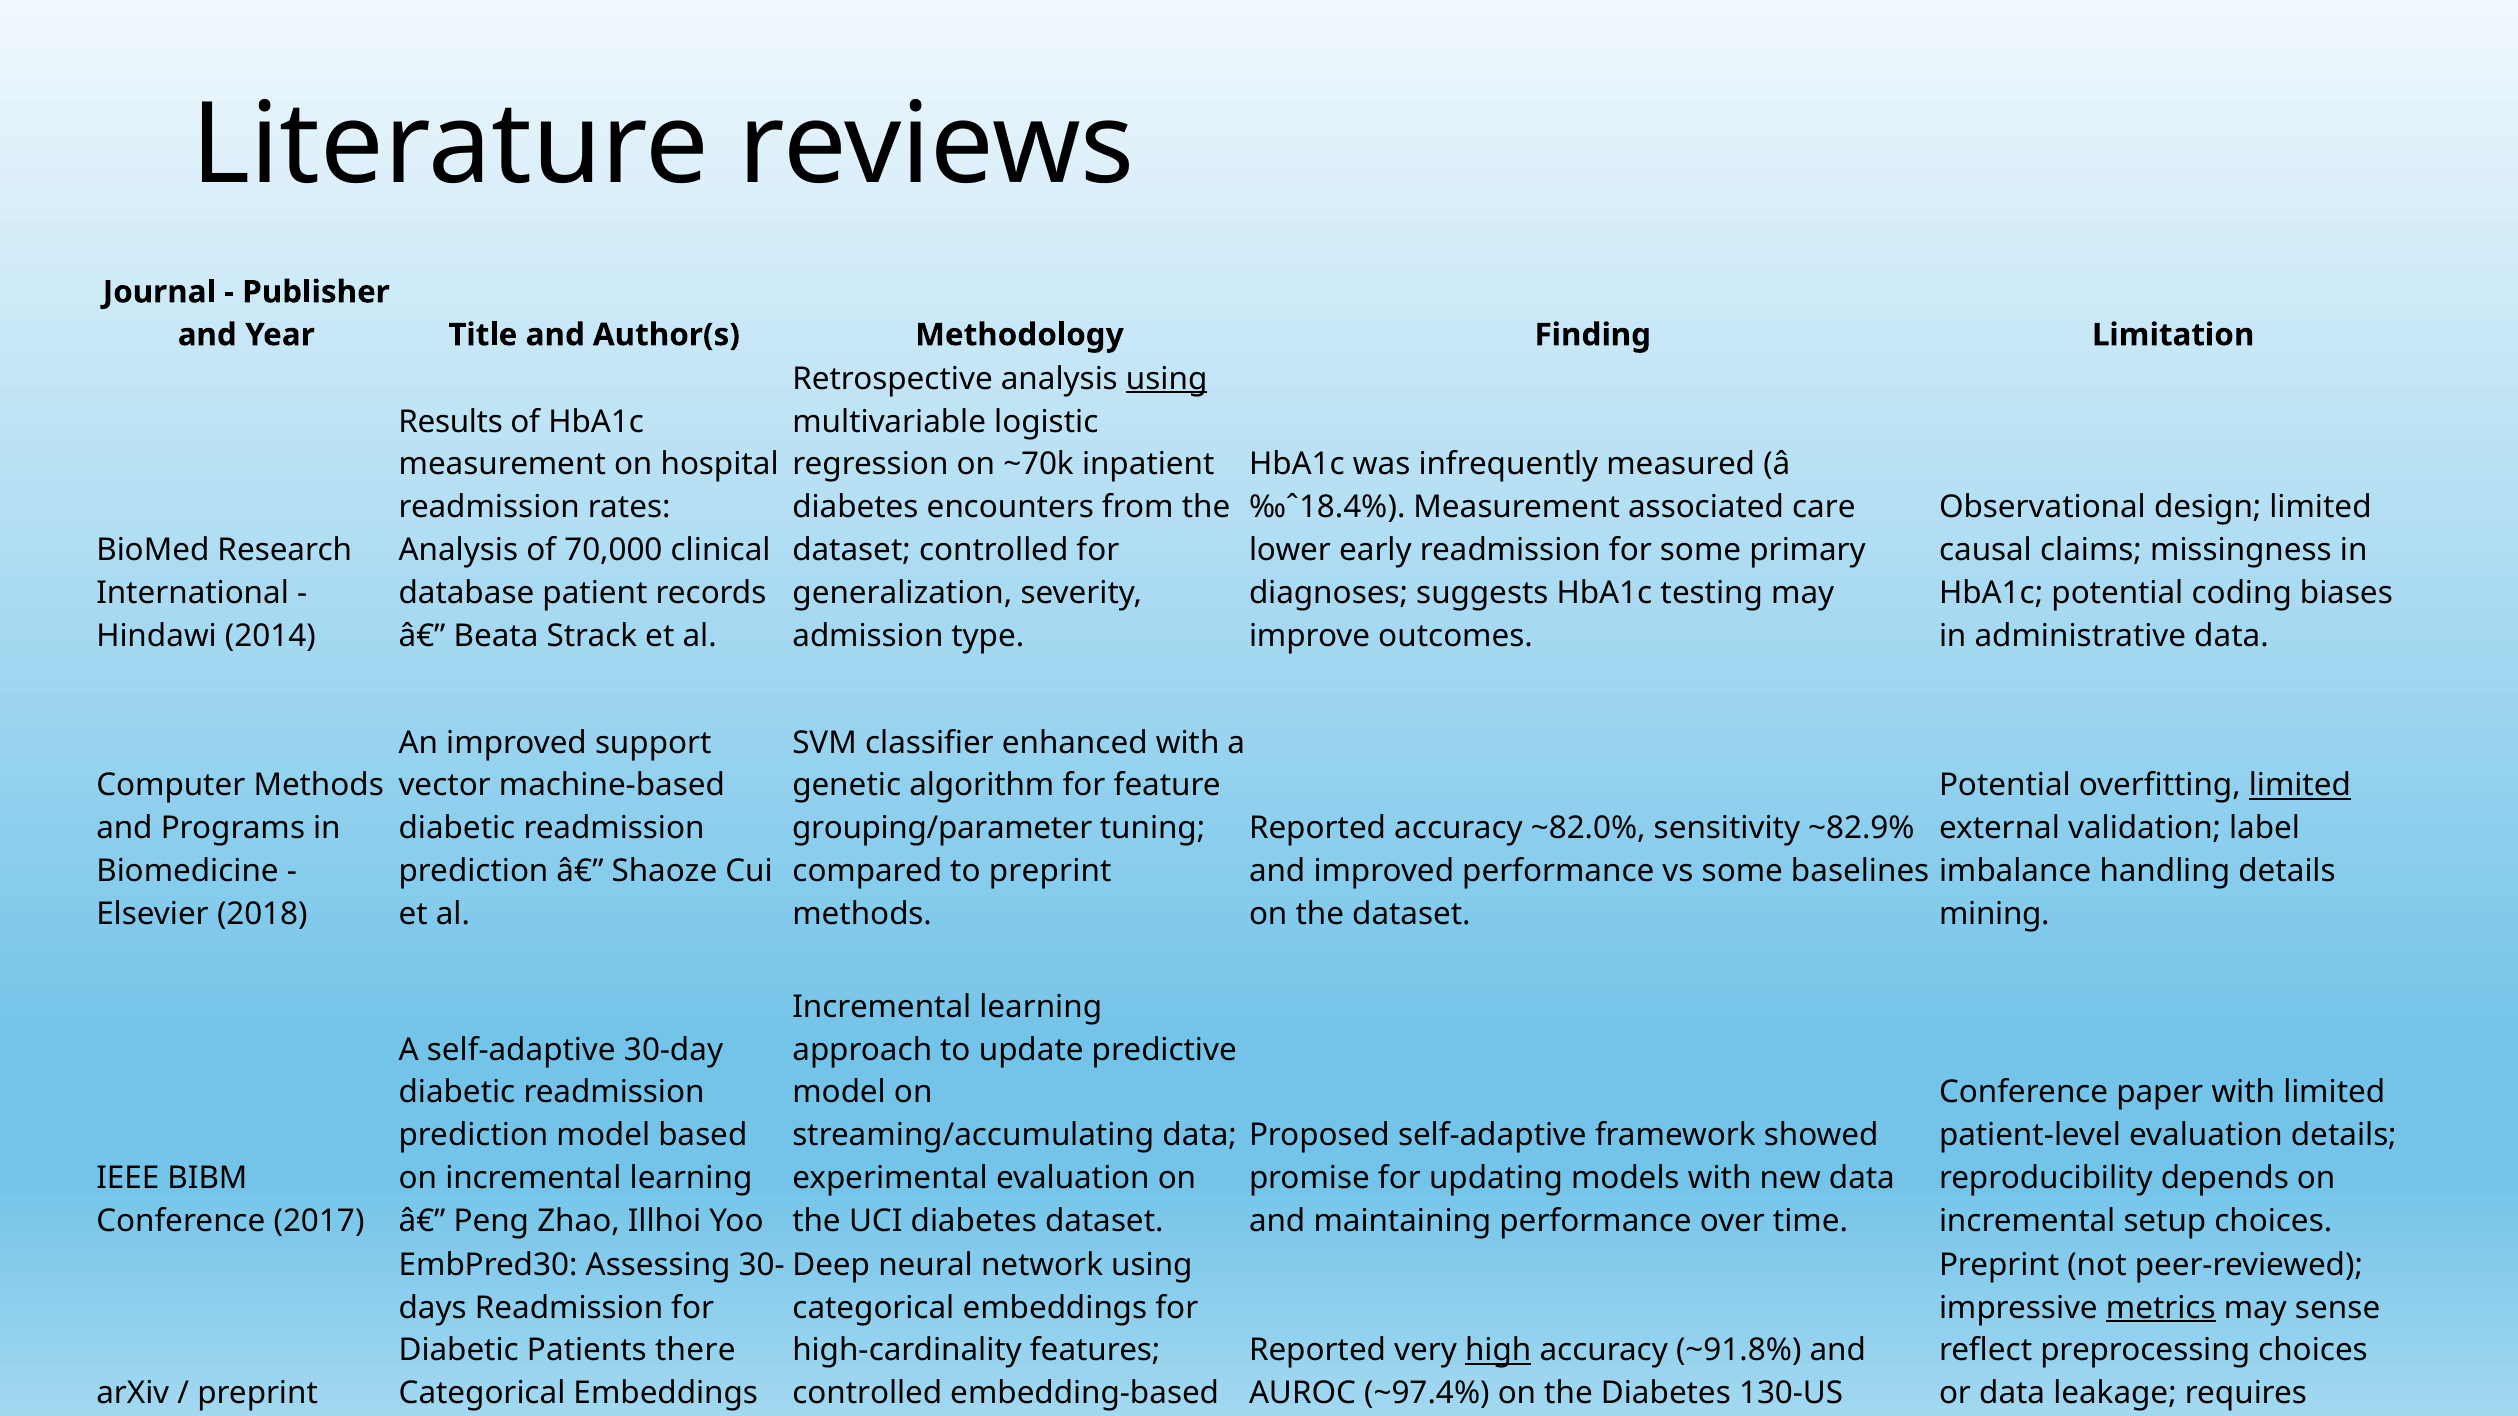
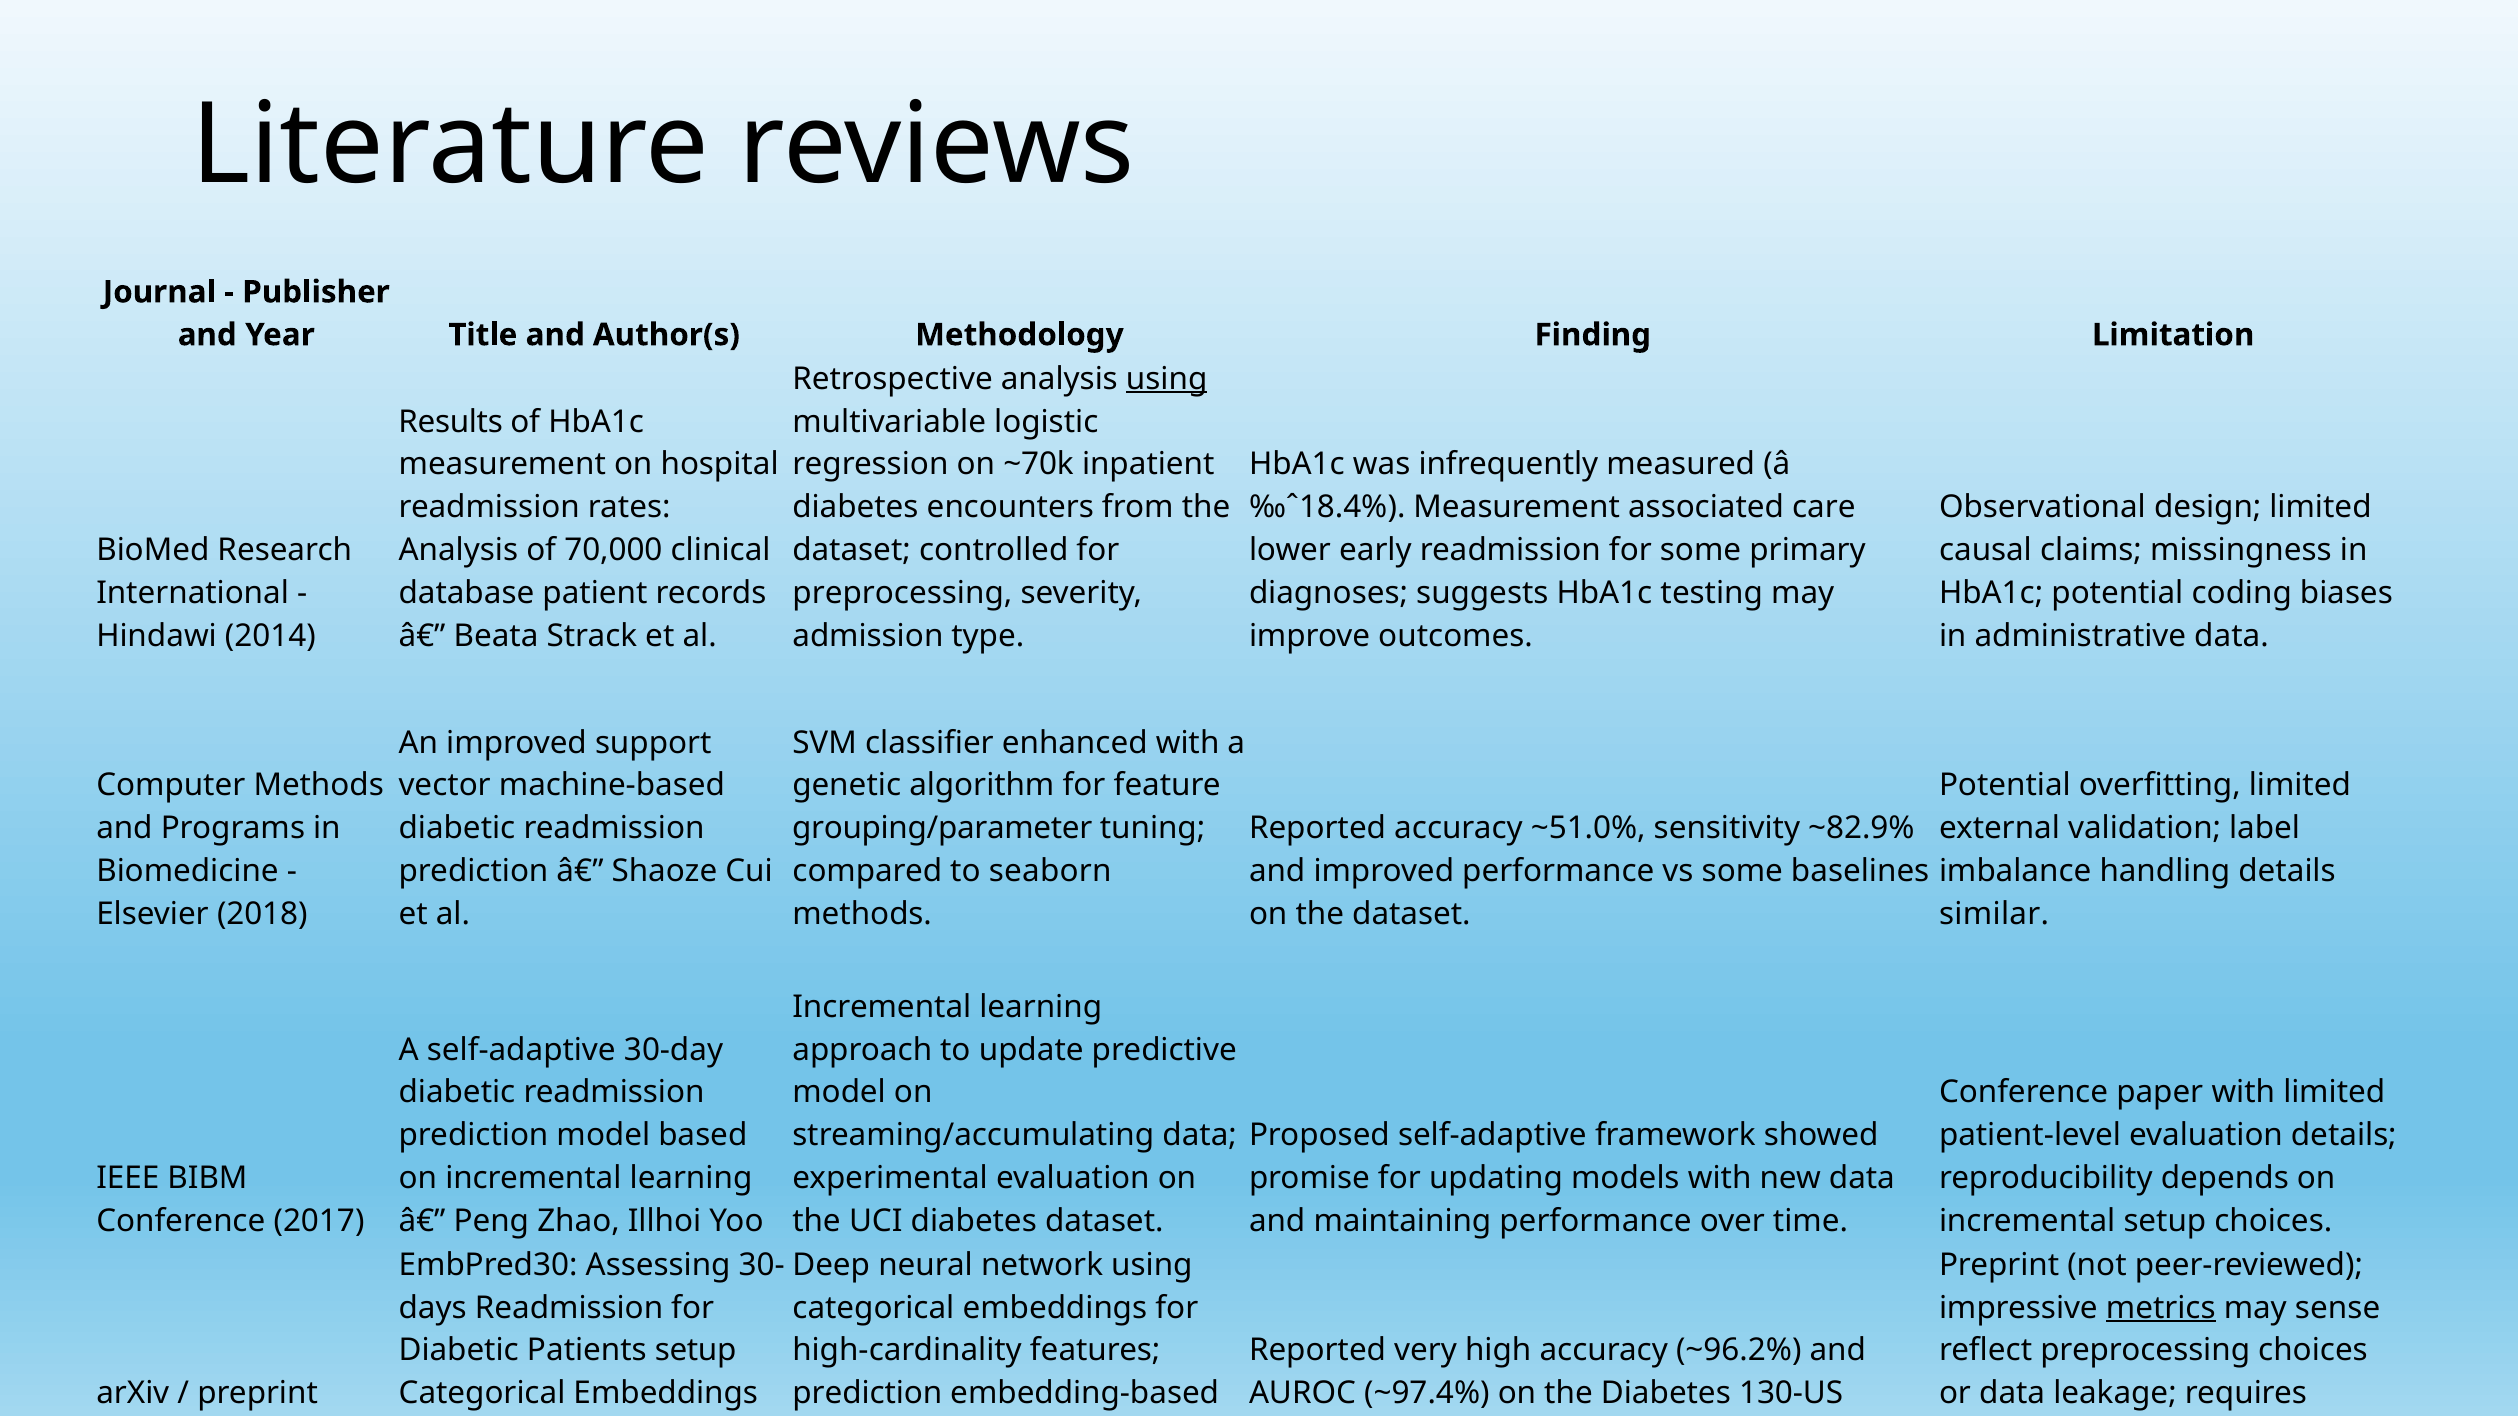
generalization: generalization -> preprocessing (902, 593)
limited underline: present -> none (2300, 786)
~82.0%: ~82.0% -> ~51.0% (1588, 829)
to preprint: preprint -> seaborn (1050, 871)
mining: mining -> similar (1994, 914)
Patients there: there -> setup (696, 1351)
high underline: present -> none (1498, 1351)
~91.8%: ~91.8% -> ~96.2% (1739, 1351)
controlled: controlled -> prediction (867, 1394)
